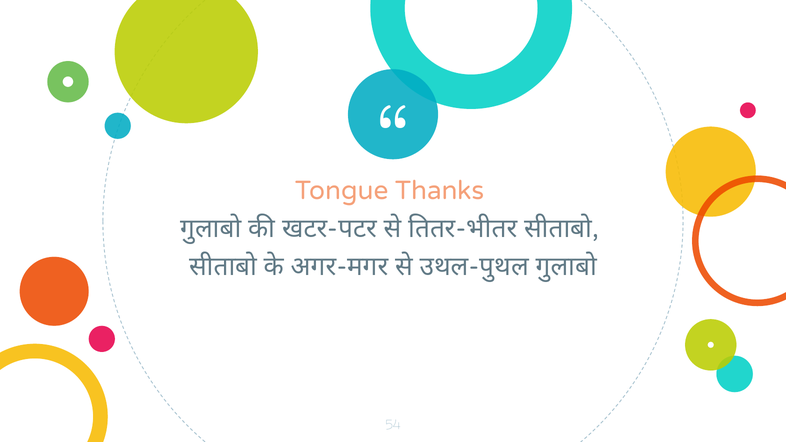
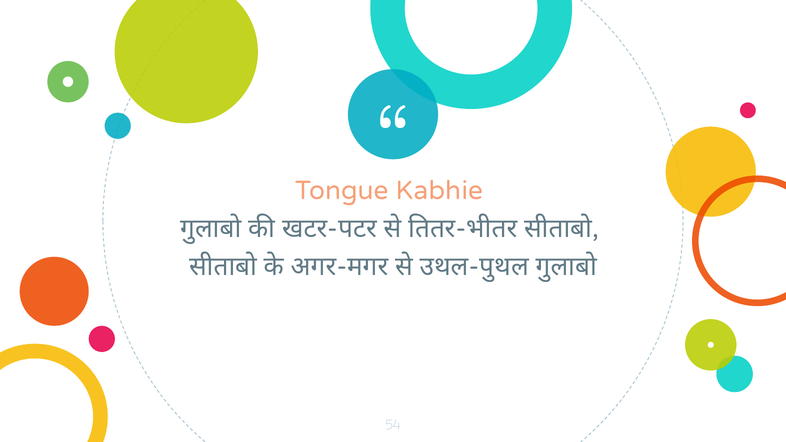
Thanks: Thanks -> Kabhie (440, 190)
